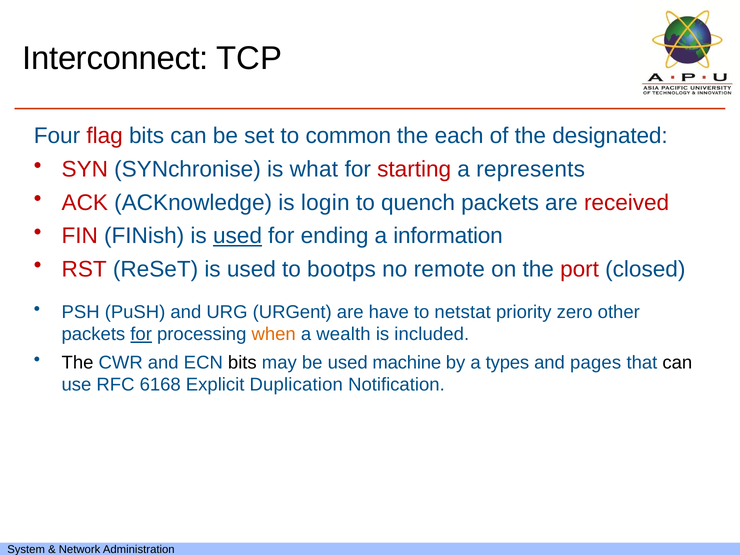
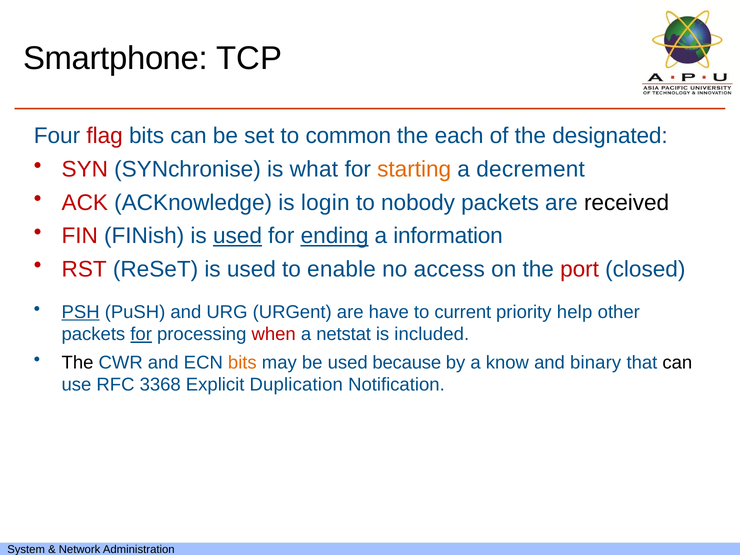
Interconnect: Interconnect -> Smartphone (116, 58)
starting colour: red -> orange (414, 169)
represents: represents -> decrement (531, 169)
quench: quench -> nobody (418, 203)
received colour: red -> black (627, 203)
ending underline: none -> present (335, 236)
bootps: bootps -> enable (342, 269)
remote: remote -> access (449, 269)
PSH underline: none -> present (81, 312)
netstat: netstat -> current (463, 312)
zero: zero -> help (575, 312)
when colour: orange -> red (274, 334)
wealth: wealth -> netstat (344, 334)
bits colour: black -> orange (242, 363)
machine: machine -> because (407, 363)
types: types -> know (507, 363)
pages: pages -> binary (596, 363)
6168: 6168 -> 3368 (160, 385)
